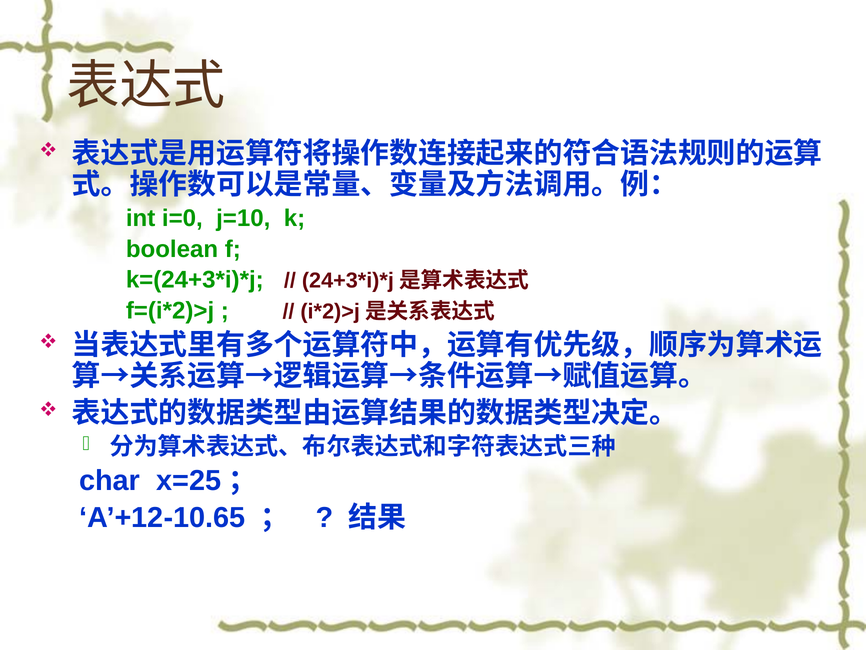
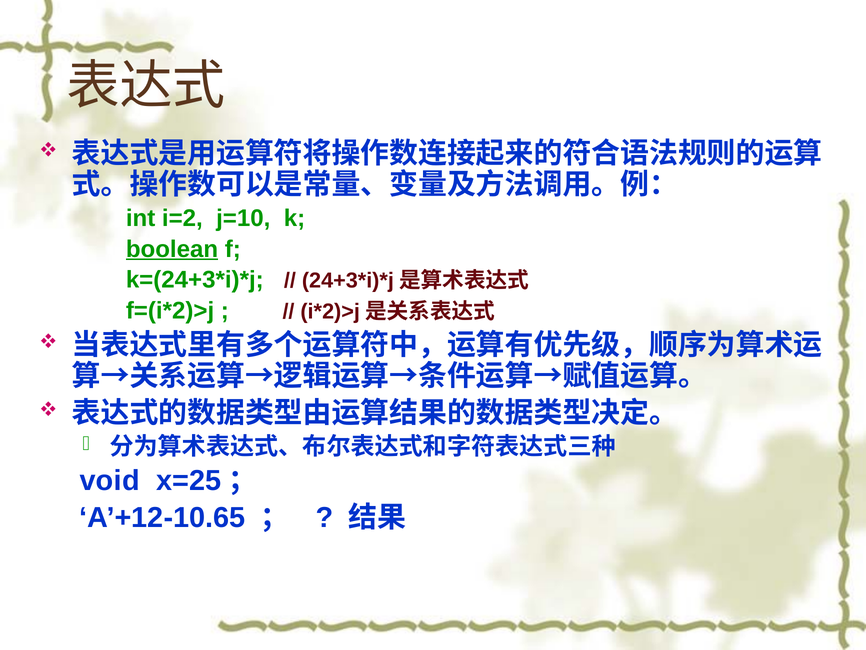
i=0: i=0 -> i=2 (182, 218)
boolean underline: none -> present (172, 249)
char: char -> void (110, 481)
